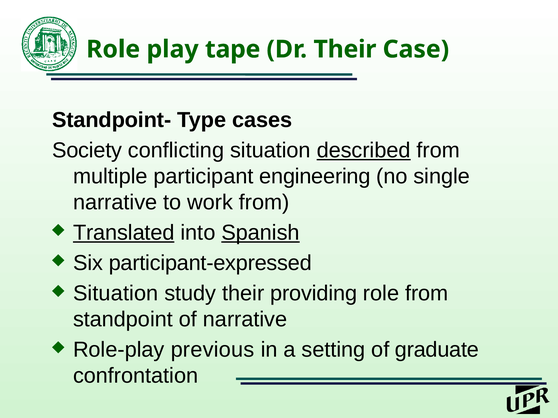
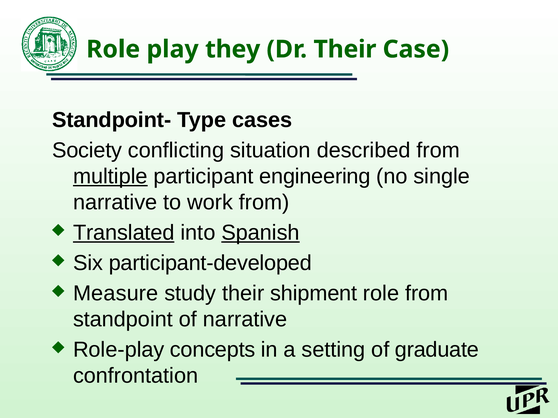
tape: tape -> they (233, 49)
described underline: present -> none (364, 150)
multiple underline: none -> present (110, 176)
participant-expressed: participant-expressed -> participant-developed (210, 263)
Situation: Situation -> Measure (116, 294)
providing: providing -> shipment (314, 294)
previous: previous -> concepts (213, 350)
